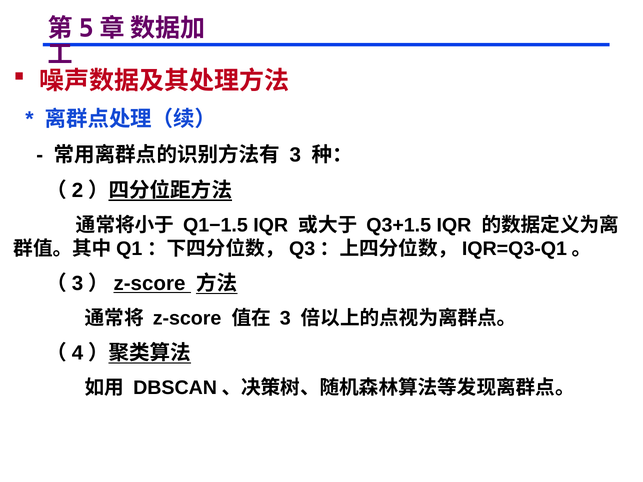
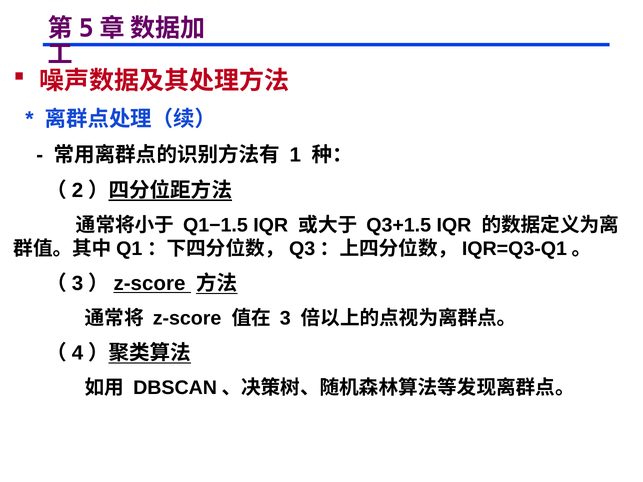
3: 3 -> 1 (295, 155)
